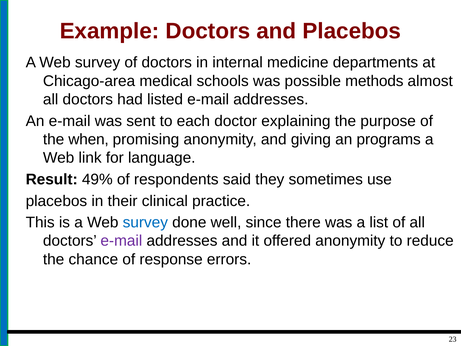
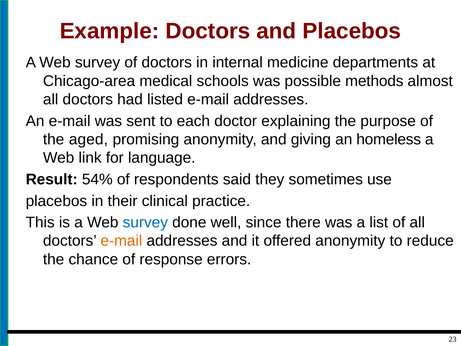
when: when -> aged (88, 139)
programs: programs -> homeless (389, 139)
49%: 49% -> 54% (97, 179)
e-mail colour: purple -> orange (121, 241)
